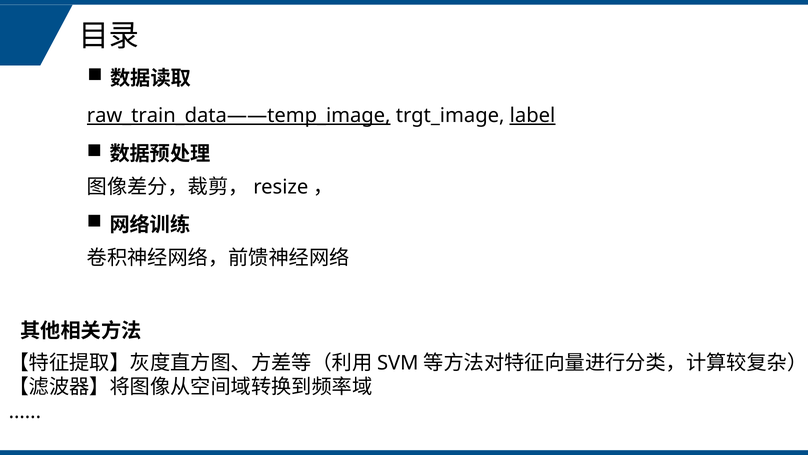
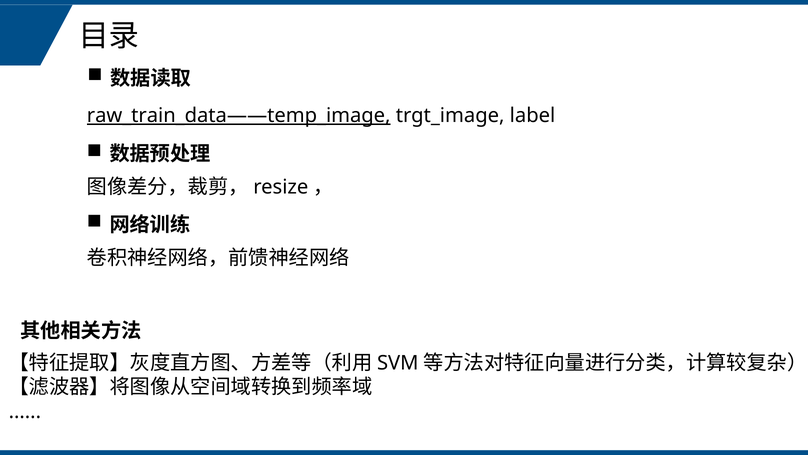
label underline: present -> none (533, 115)
